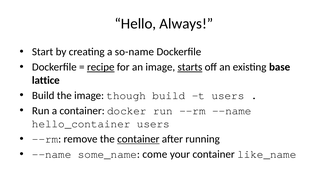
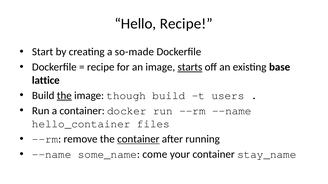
Hello Always: Always -> Recipe (186, 24)
so-name: so-name -> so-made (134, 52)
recipe underline: present -> none (101, 67)
the underline: none -> present (64, 96)
hello_container users: users -> files (153, 124)
like_name: like_name -> stay_name (267, 155)
